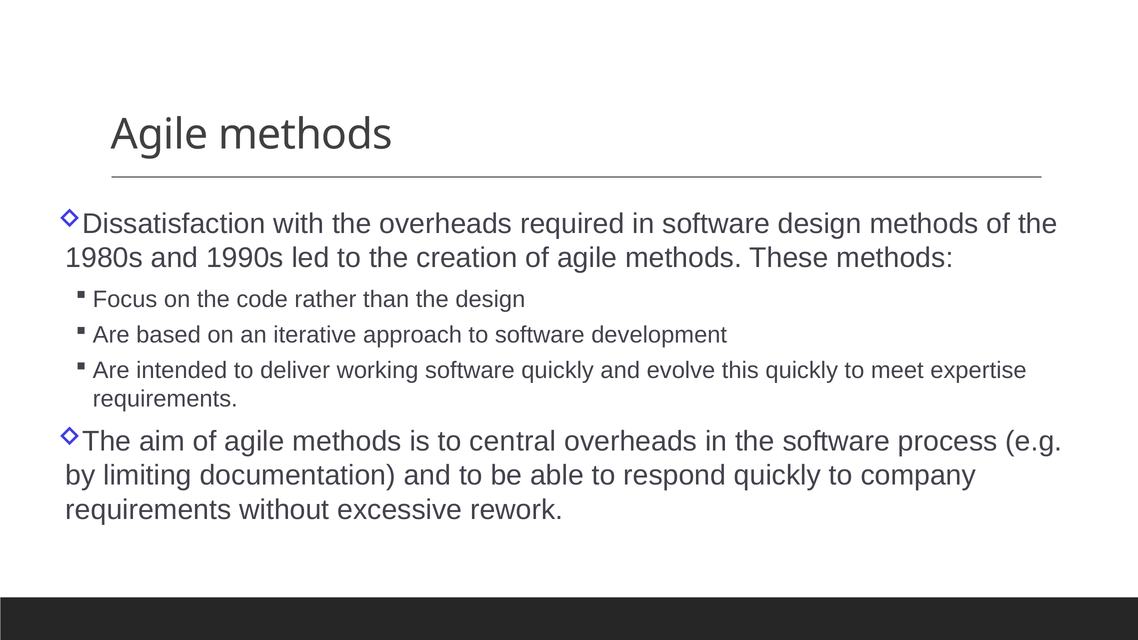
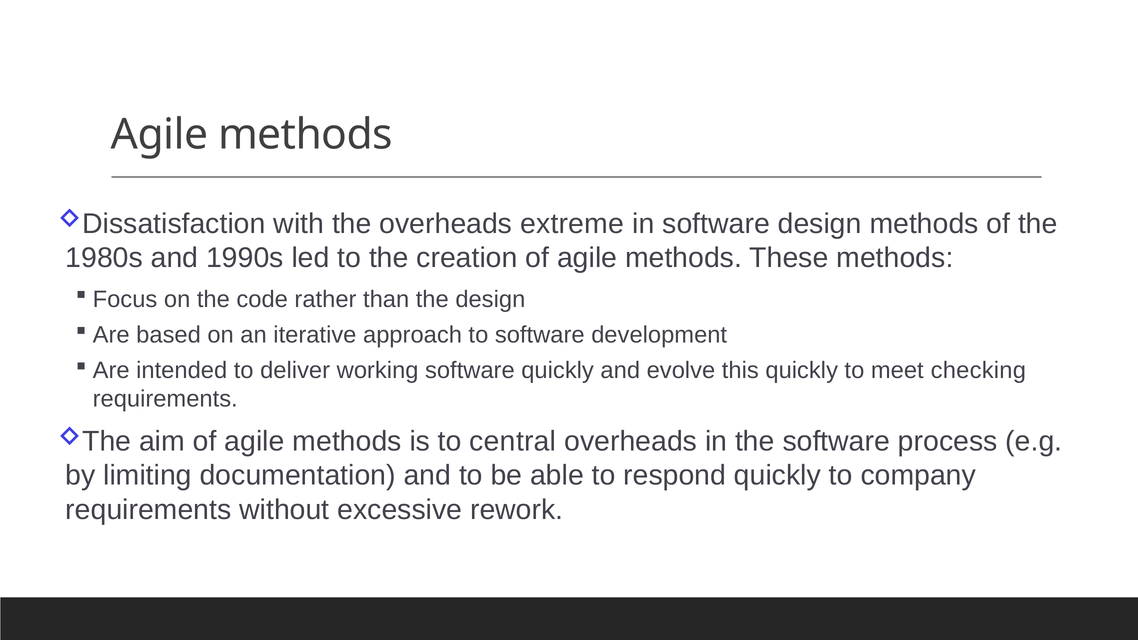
required: required -> extreme (572, 224)
expertise: expertise -> checking (978, 371)
